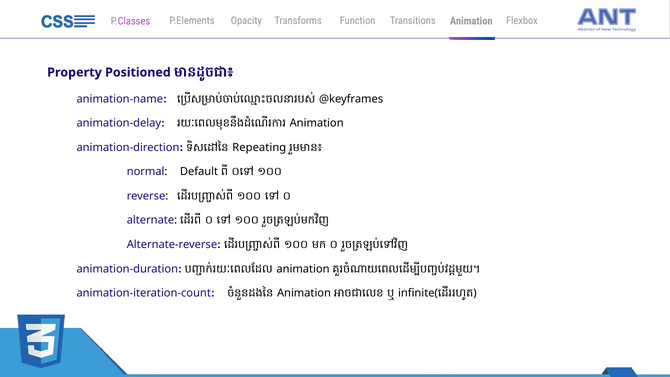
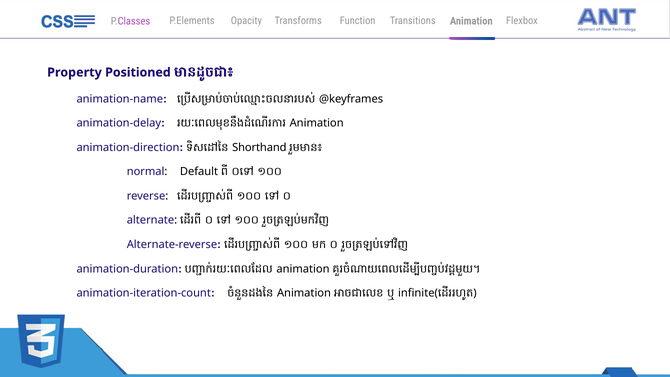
Repeating: Repeating -> Shorthand (259, 147)
